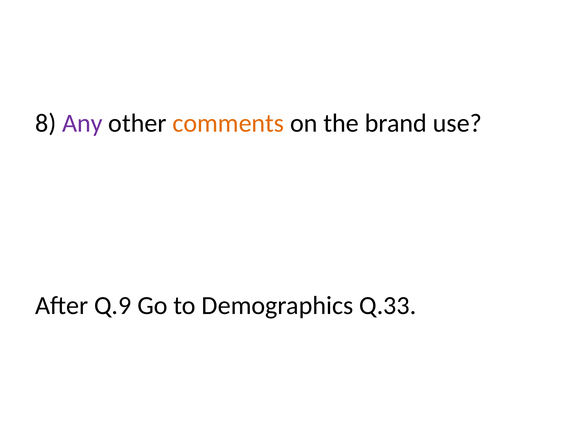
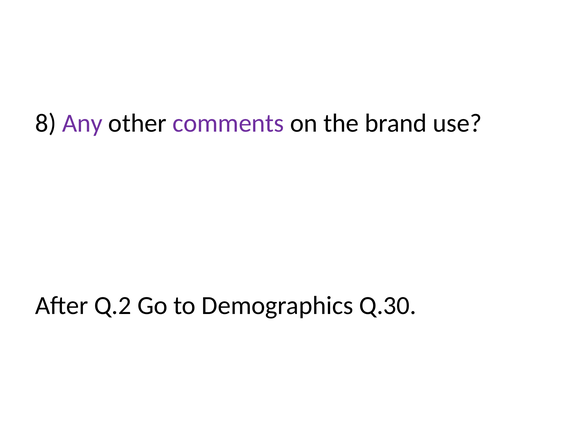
comments colour: orange -> purple (228, 123)
Q.9: Q.9 -> Q.2 (113, 306)
Q.33: Q.33 -> Q.30 (388, 306)
